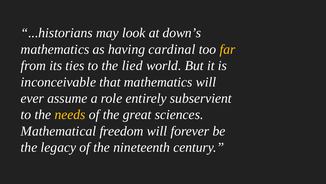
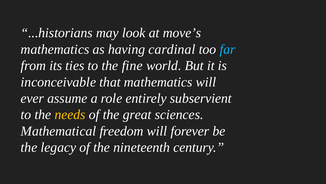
down’s: down’s -> move’s (182, 33)
far colour: yellow -> light blue (227, 49)
lied: lied -> fine (132, 65)
